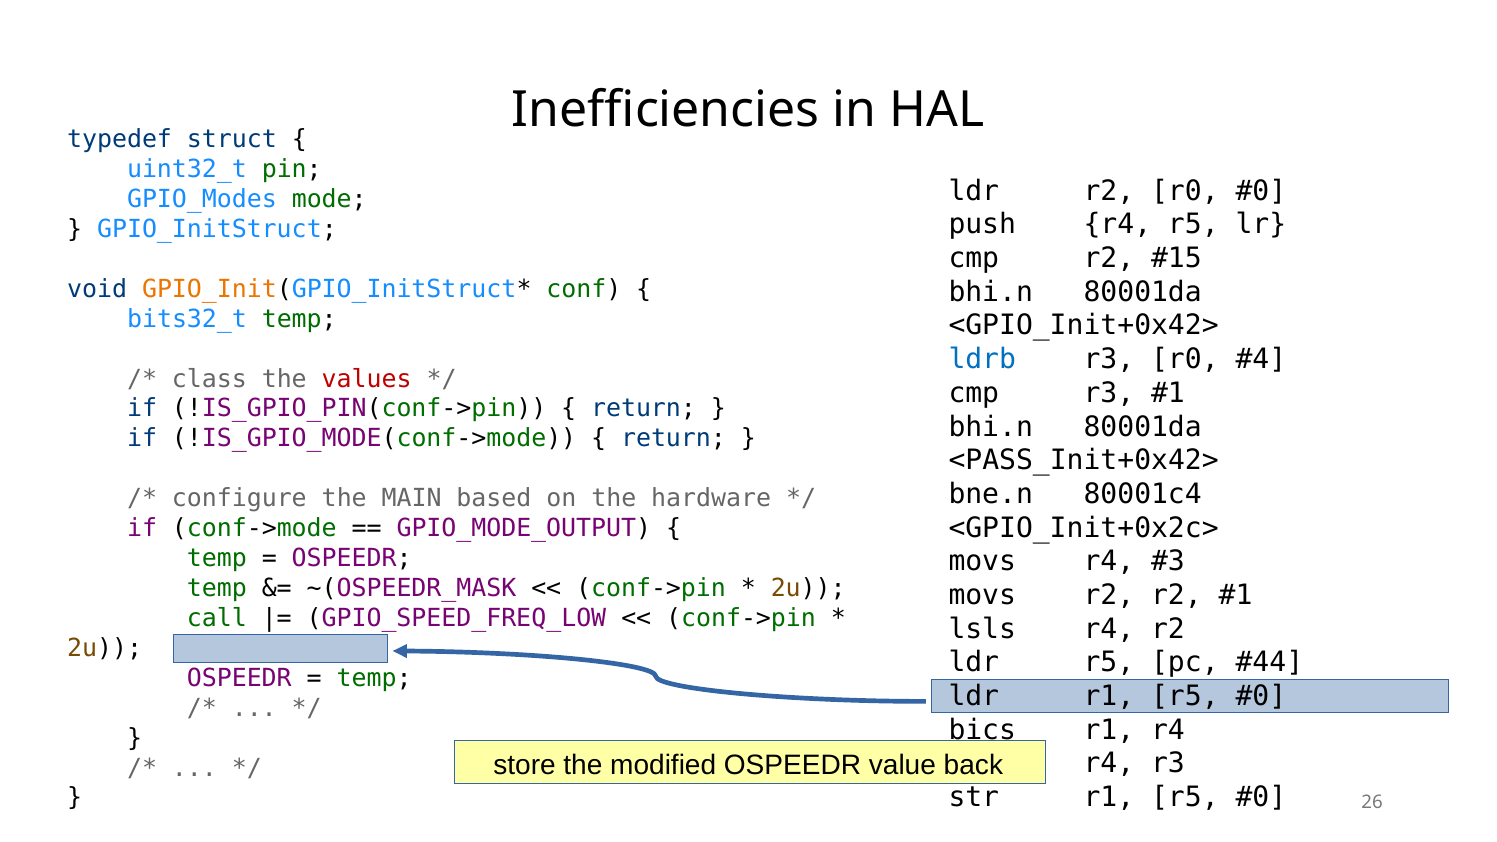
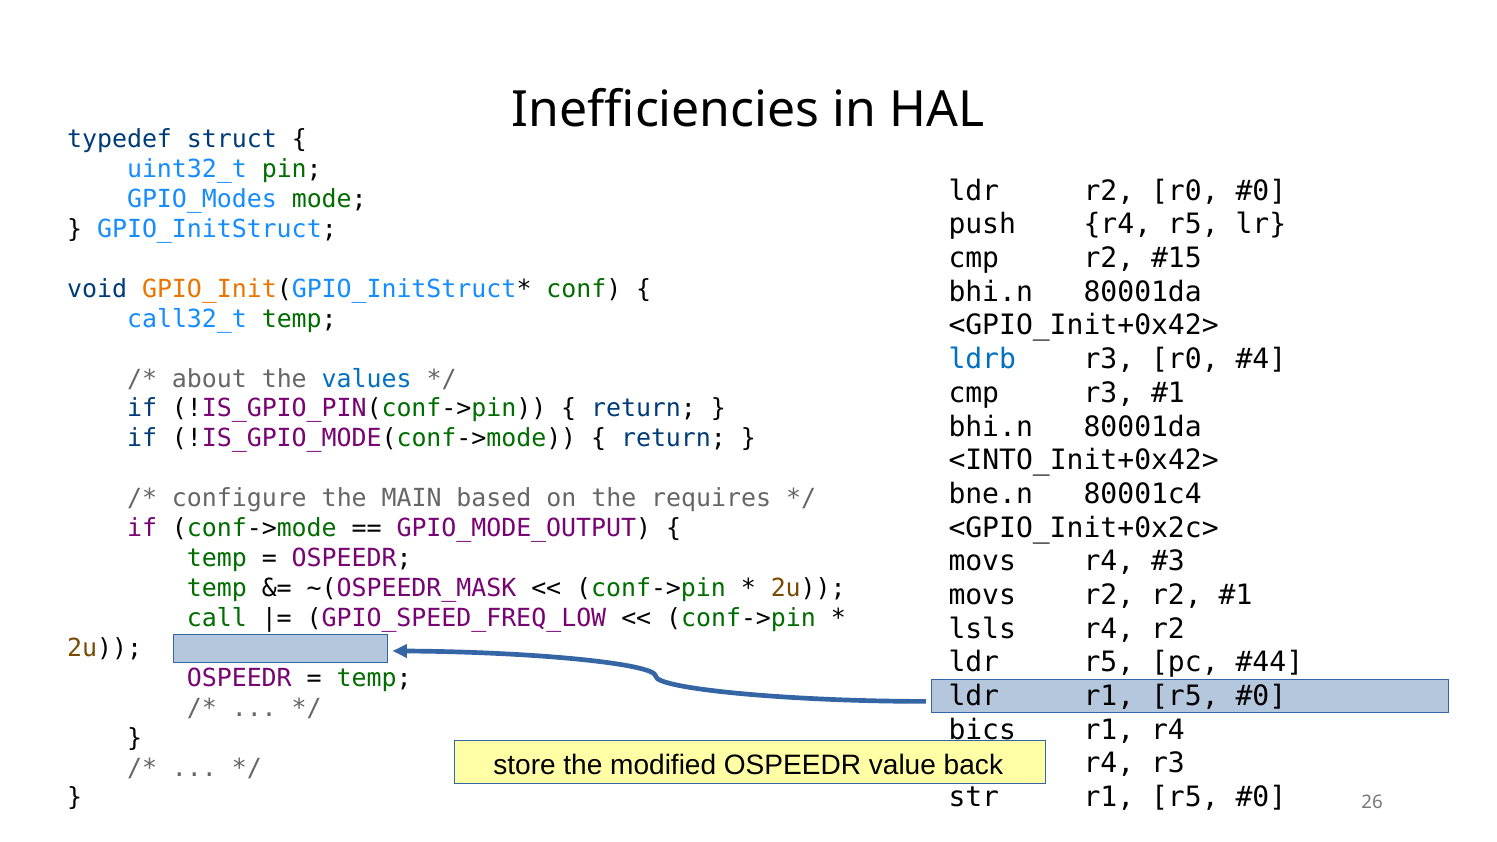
bits32_t: bits32_t -> call32_t (187, 319)
class: class -> about (209, 379)
values colour: red -> blue (367, 379)
<PASS_Init+0x42>: <PASS_Init+0x42> -> <INTO_Init+0x42> (1084, 460)
hardware: hardware -> requires (711, 499)
